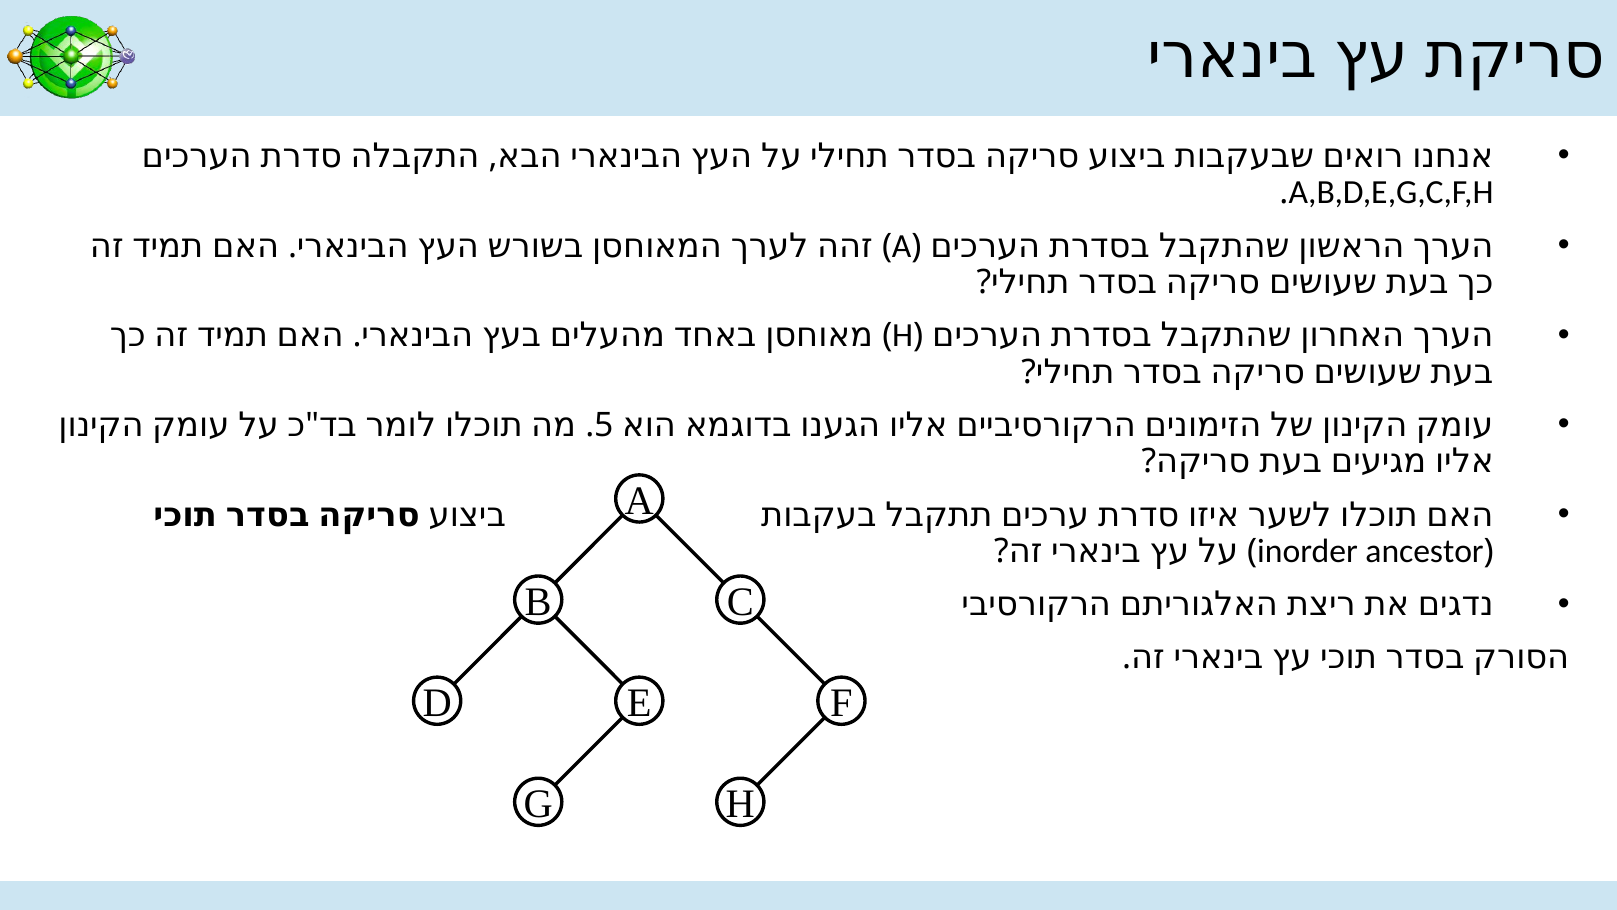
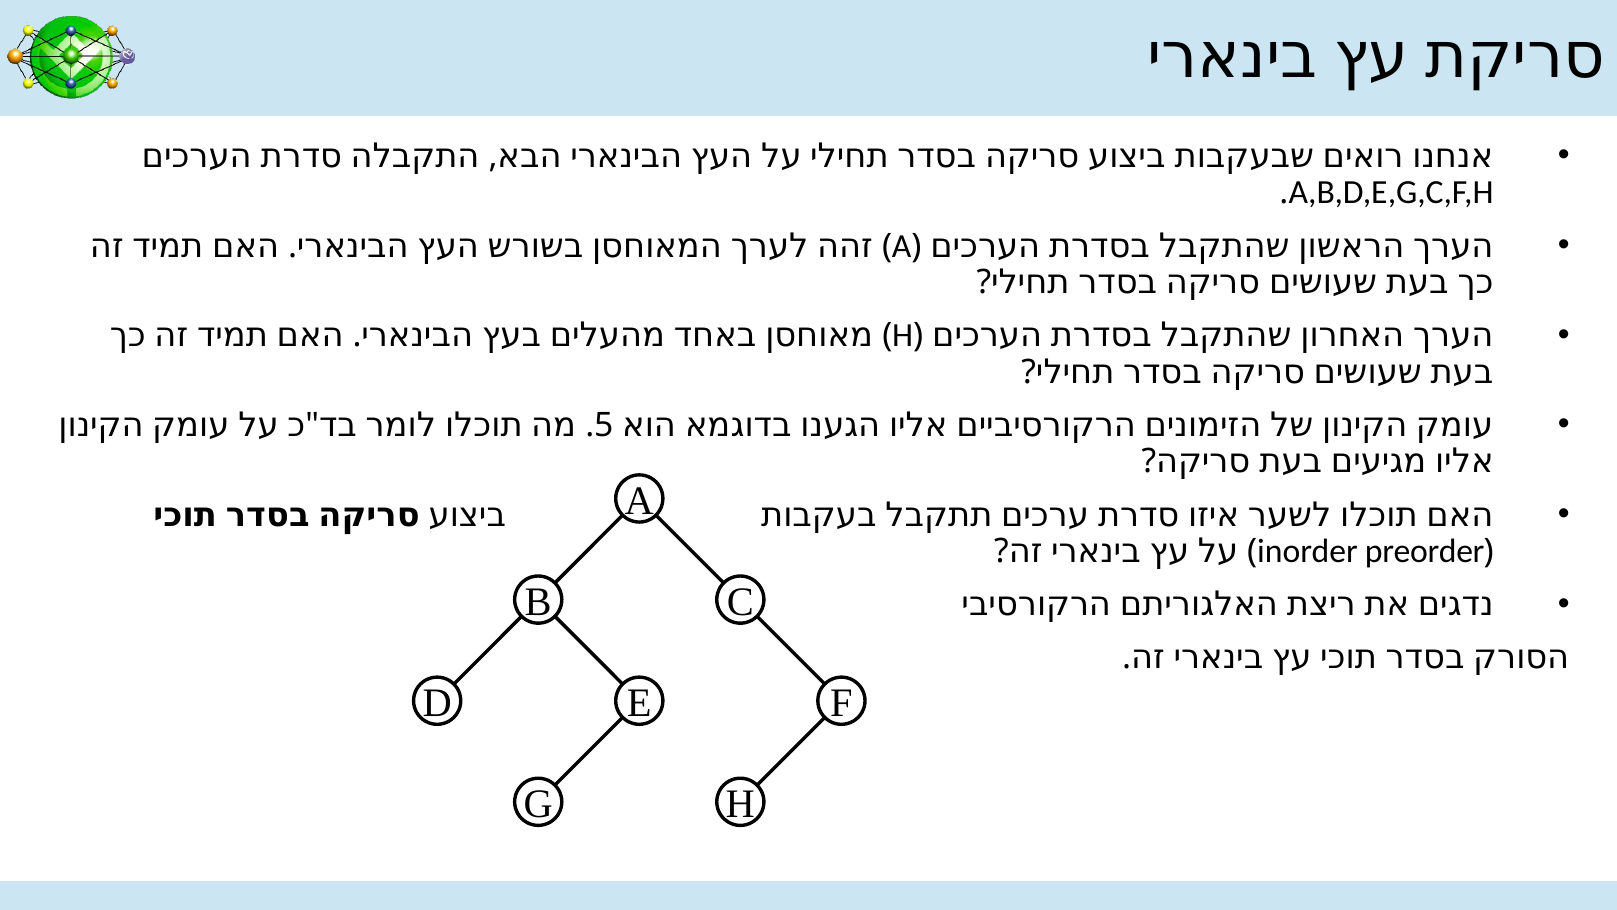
ancestor: ancestor -> preorder (1425, 551)
